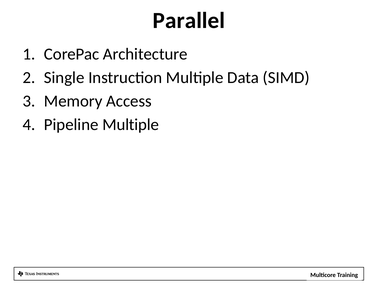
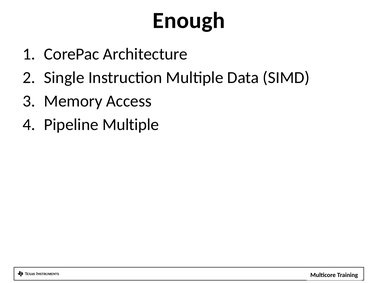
Parallel: Parallel -> Enough (189, 21)
